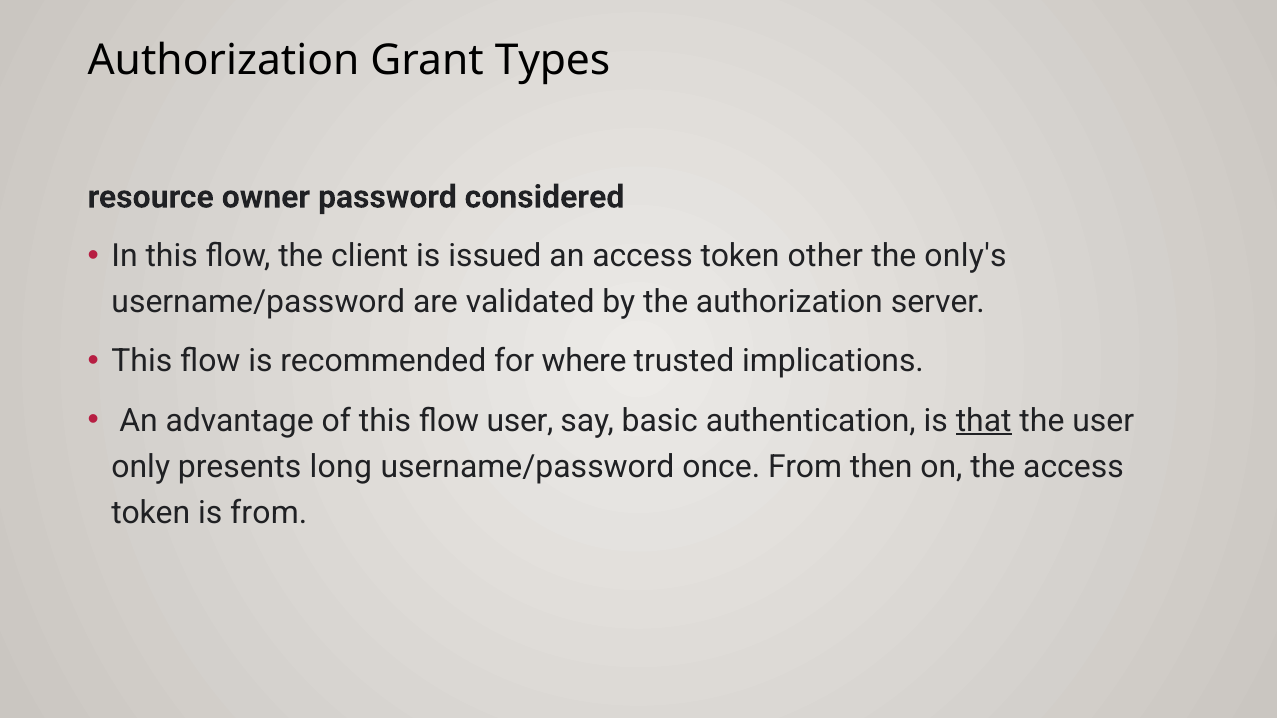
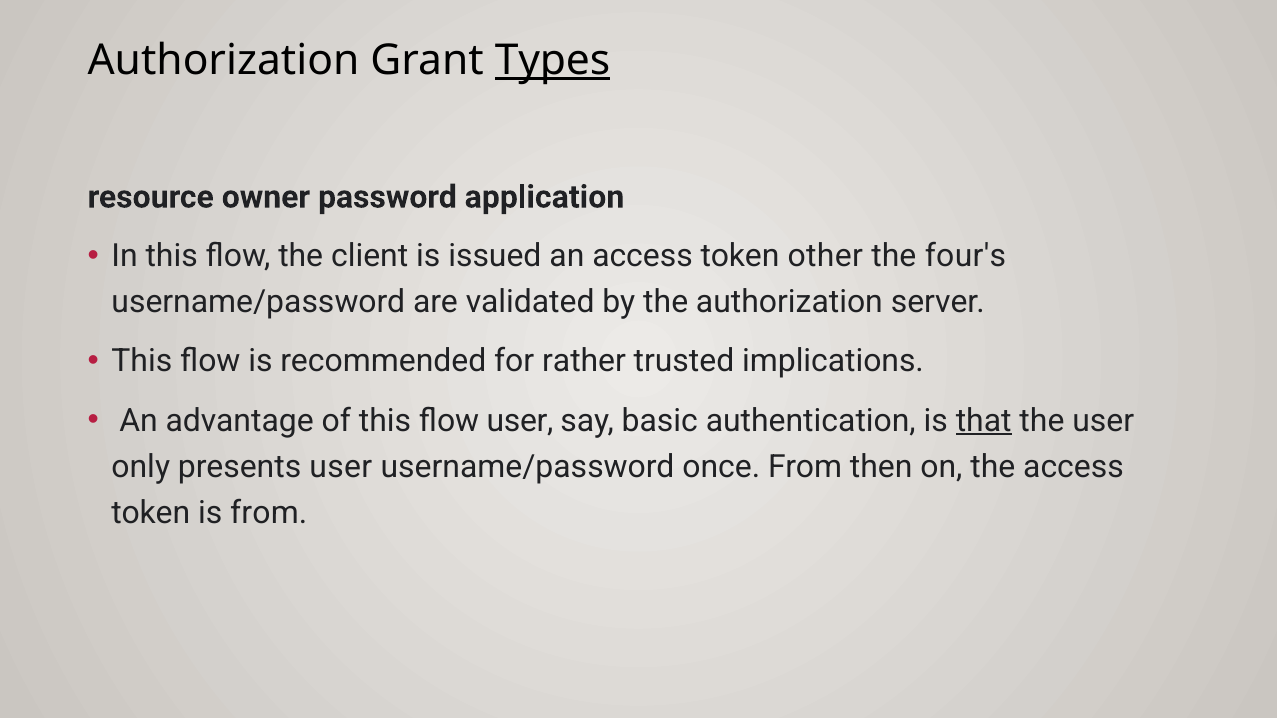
Types underline: none -> present (553, 60)
considered: considered -> application (544, 197)
only's: only's -> four's (965, 256)
where: where -> rather (584, 362)
presents long: long -> user (341, 467)
